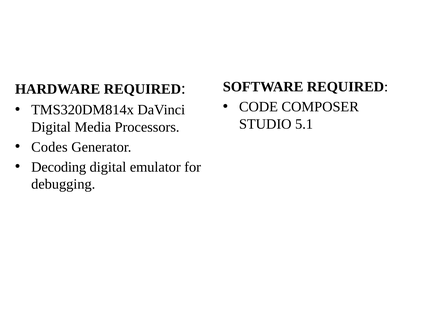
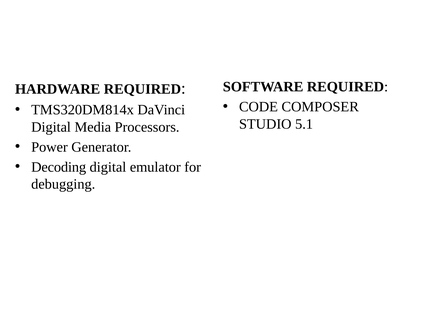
Codes: Codes -> Power (49, 147)
